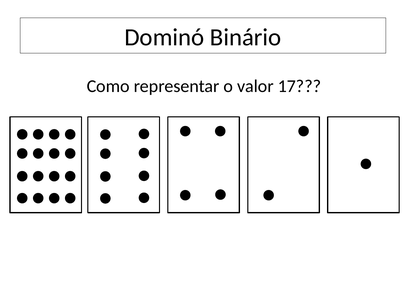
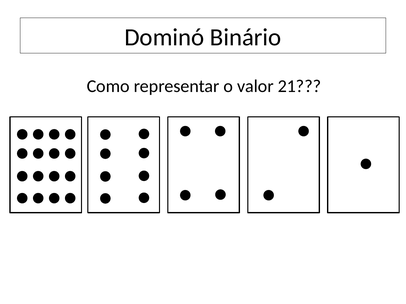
17: 17 -> 21 (299, 86)
